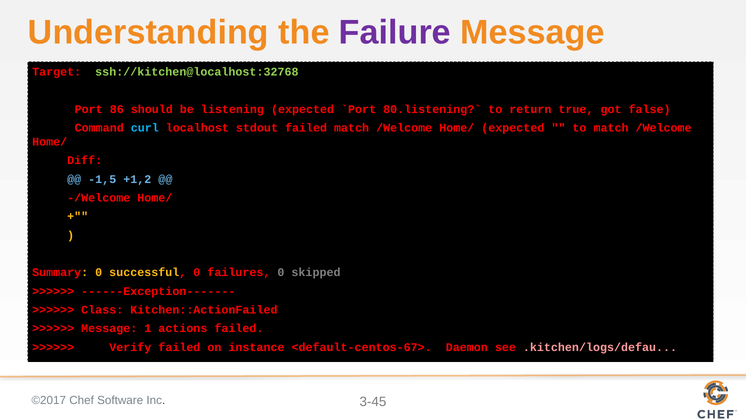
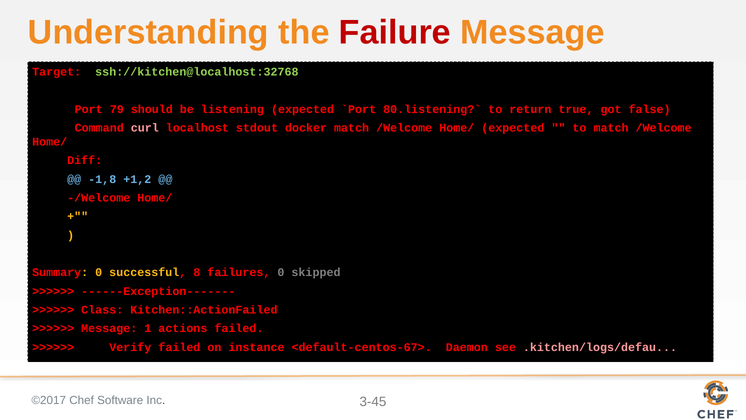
Failure colour: purple -> red (395, 32)
86: 86 -> 79 (117, 109)
curl colour: light blue -> pink (145, 128)
stdout failed: failed -> docker (306, 128)
-1,5: -1,5 -> -1,8 (102, 179)
successful 0: 0 -> 8 (197, 272)
